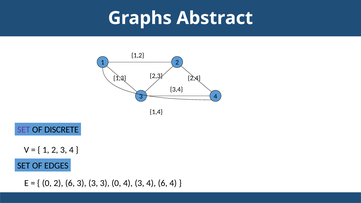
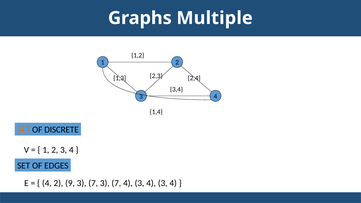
Abstract: Abstract -> Multiple (215, 18)
SET colour: purple -> orange (24, 130)
0: 0 -> 4 (47, 183)
2 6: 6 -> 9 (70, 183)
3: 3 -> 7 (93, 183)
0: 0 -> 7 (116, 183)
3 4 6: 6 -> 3 (163, 183)
